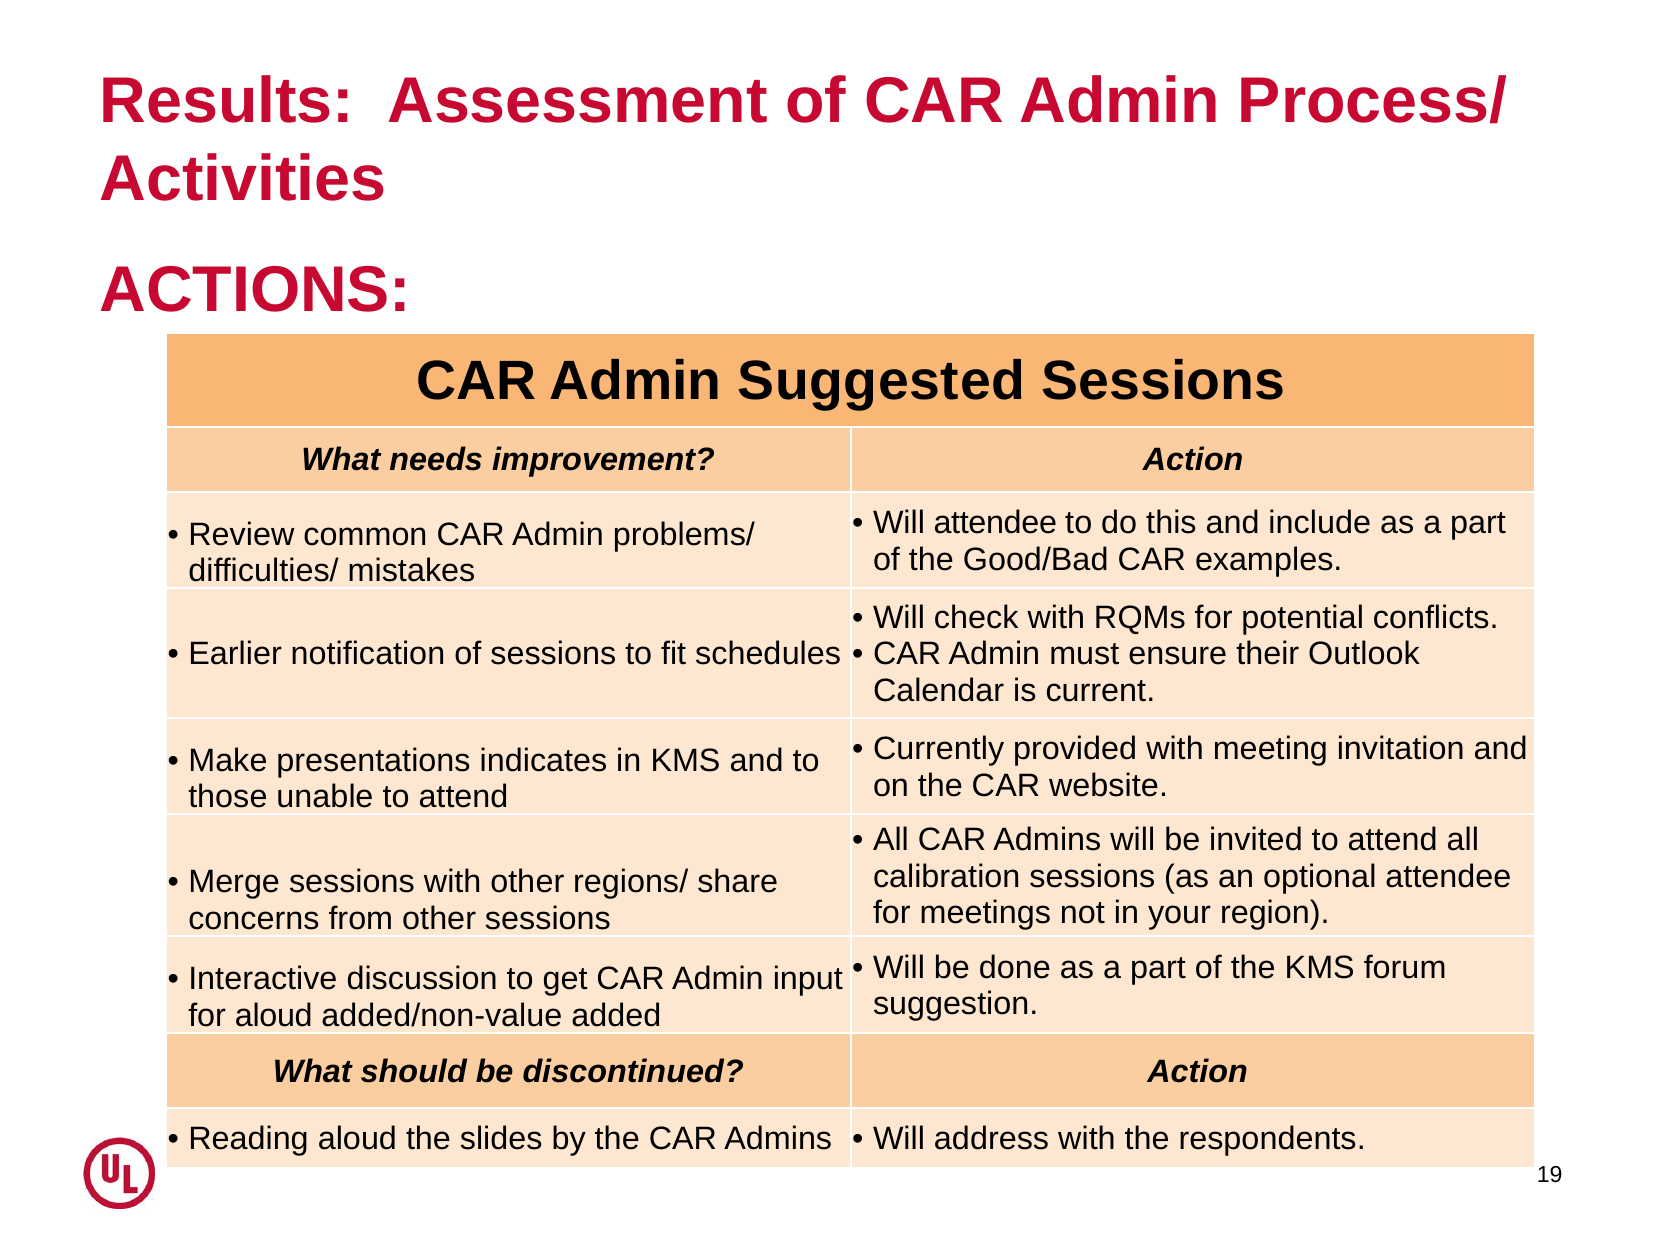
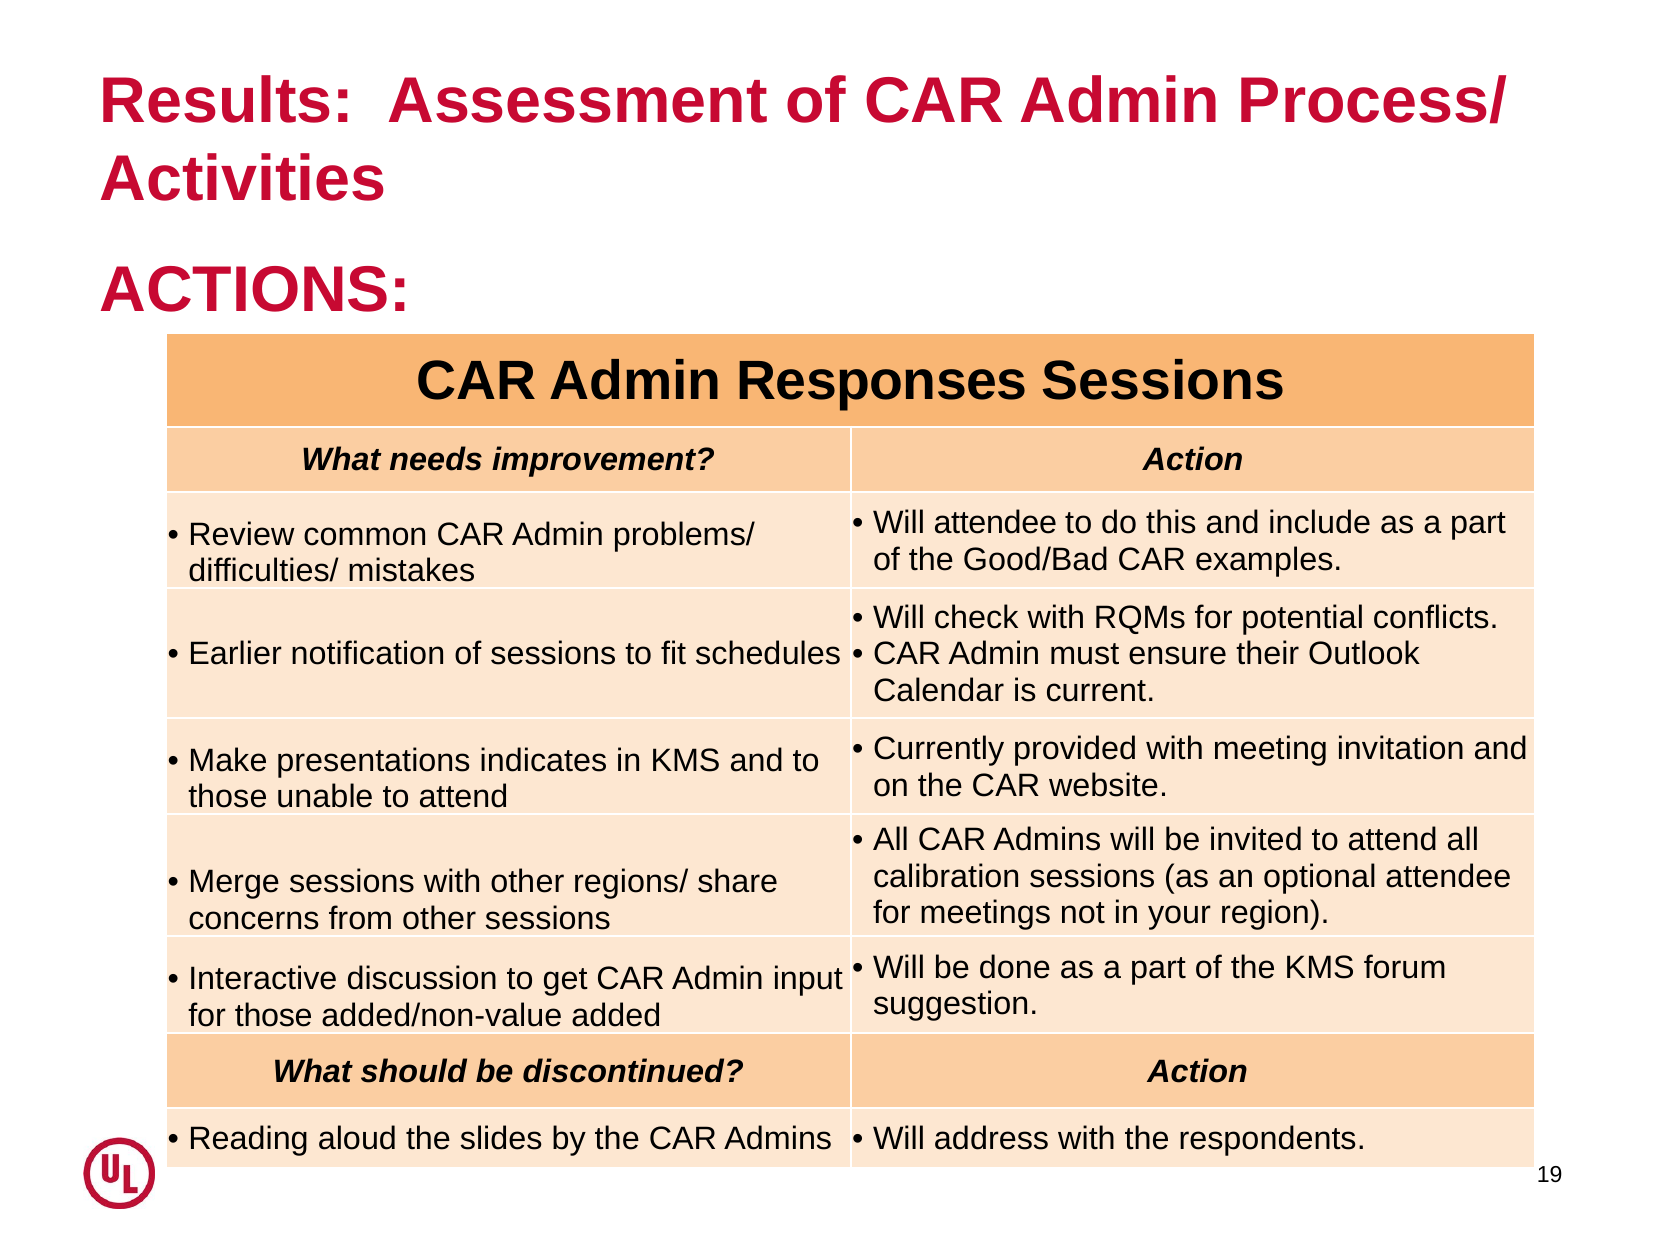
Suggested: Suggested -> Responses (882, 382)
for aloud: aloud -> those (274, 1016)
